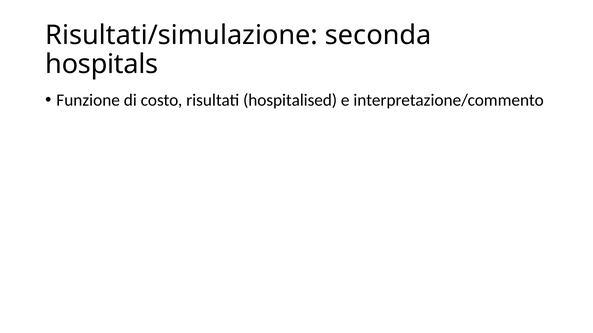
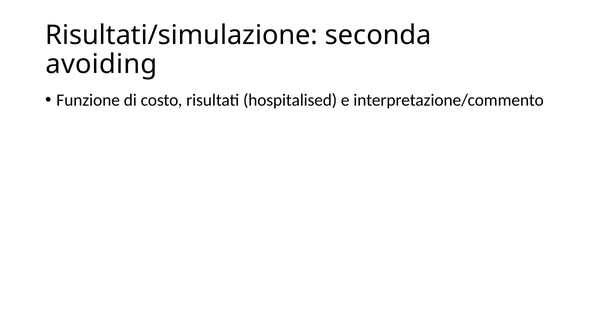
hospitals: hospitals -> avoiding (101, 64)
